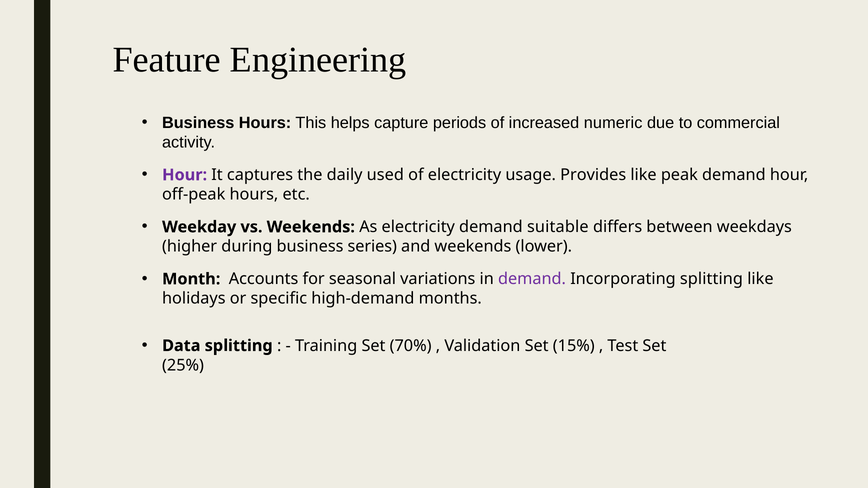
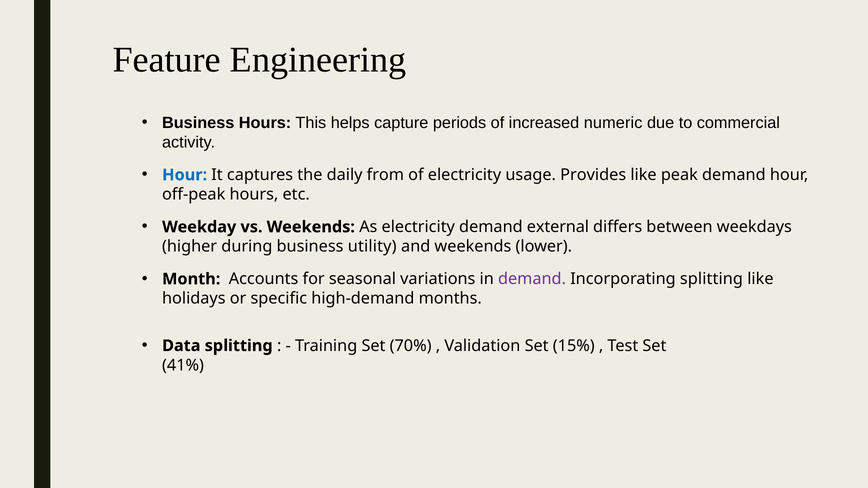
Hour colour: purple -> blue (185, 175)
used: used -> from (385, 175)
suitable: suitable -> external (558, 227)
series: series -> utility (372, 247)
25%: 25% -> 41% (183, 365)
